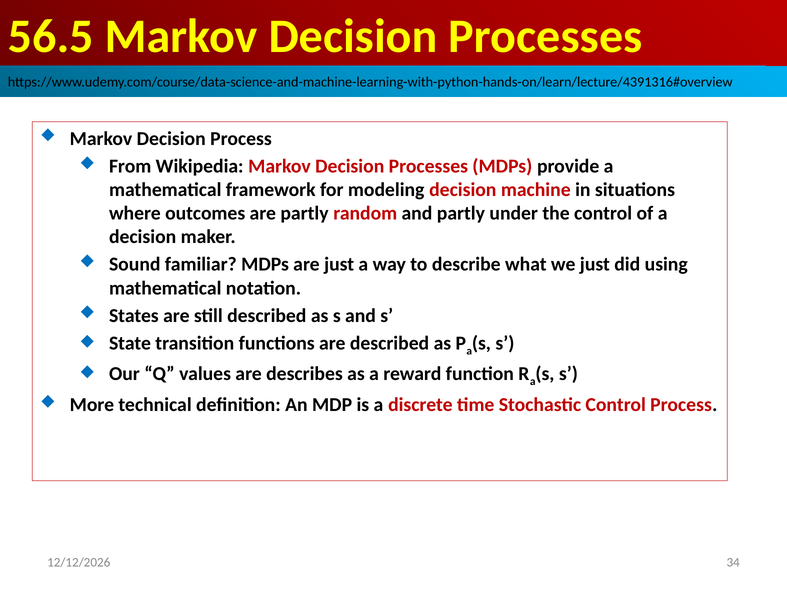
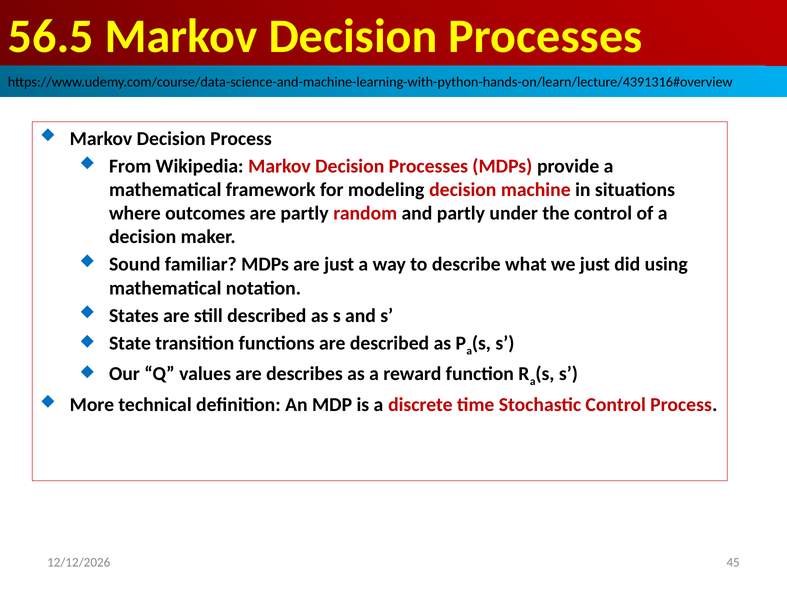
34: 34 -> 45 (733, 562)
